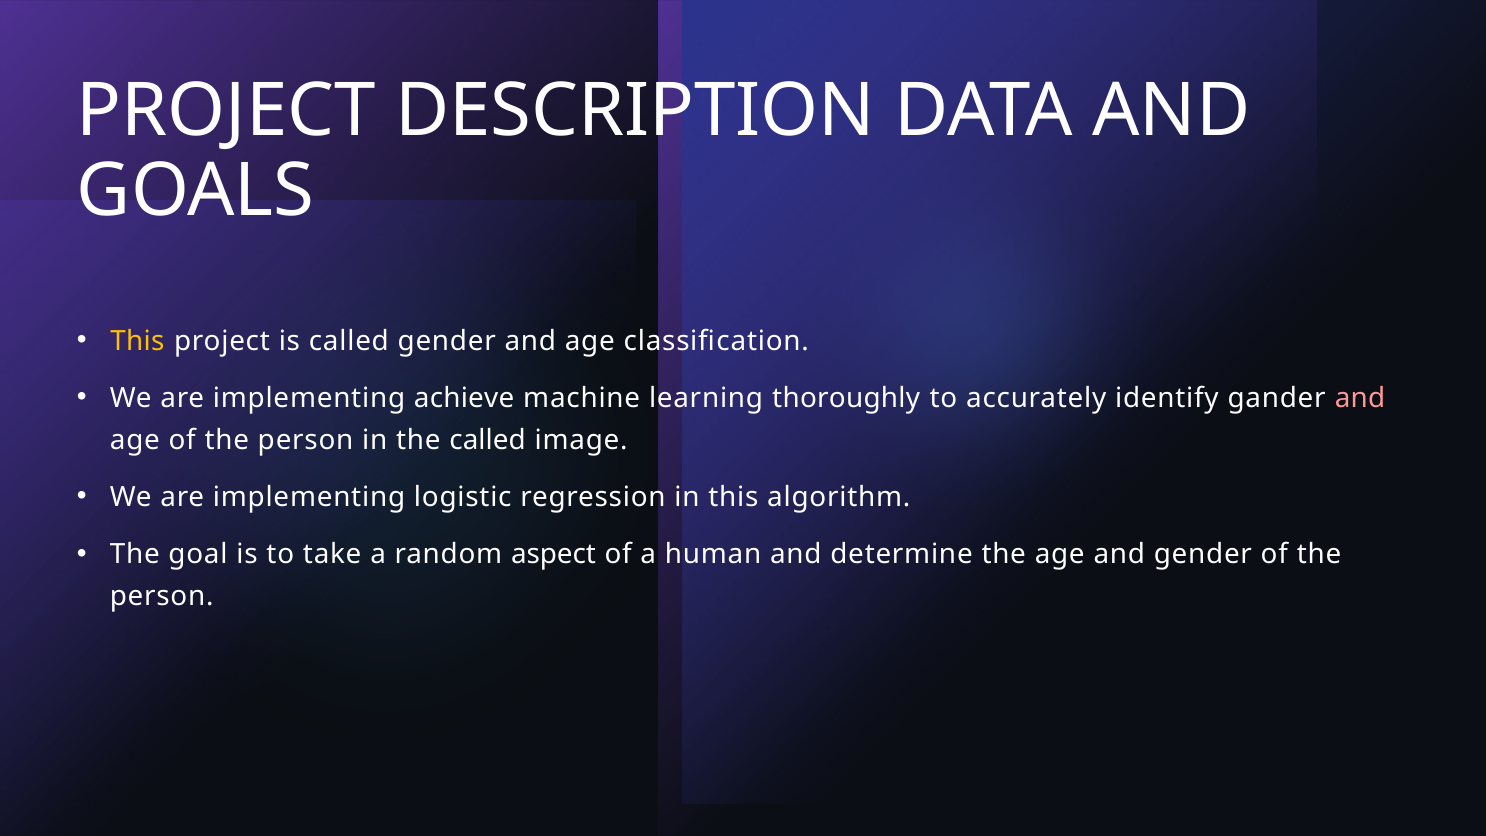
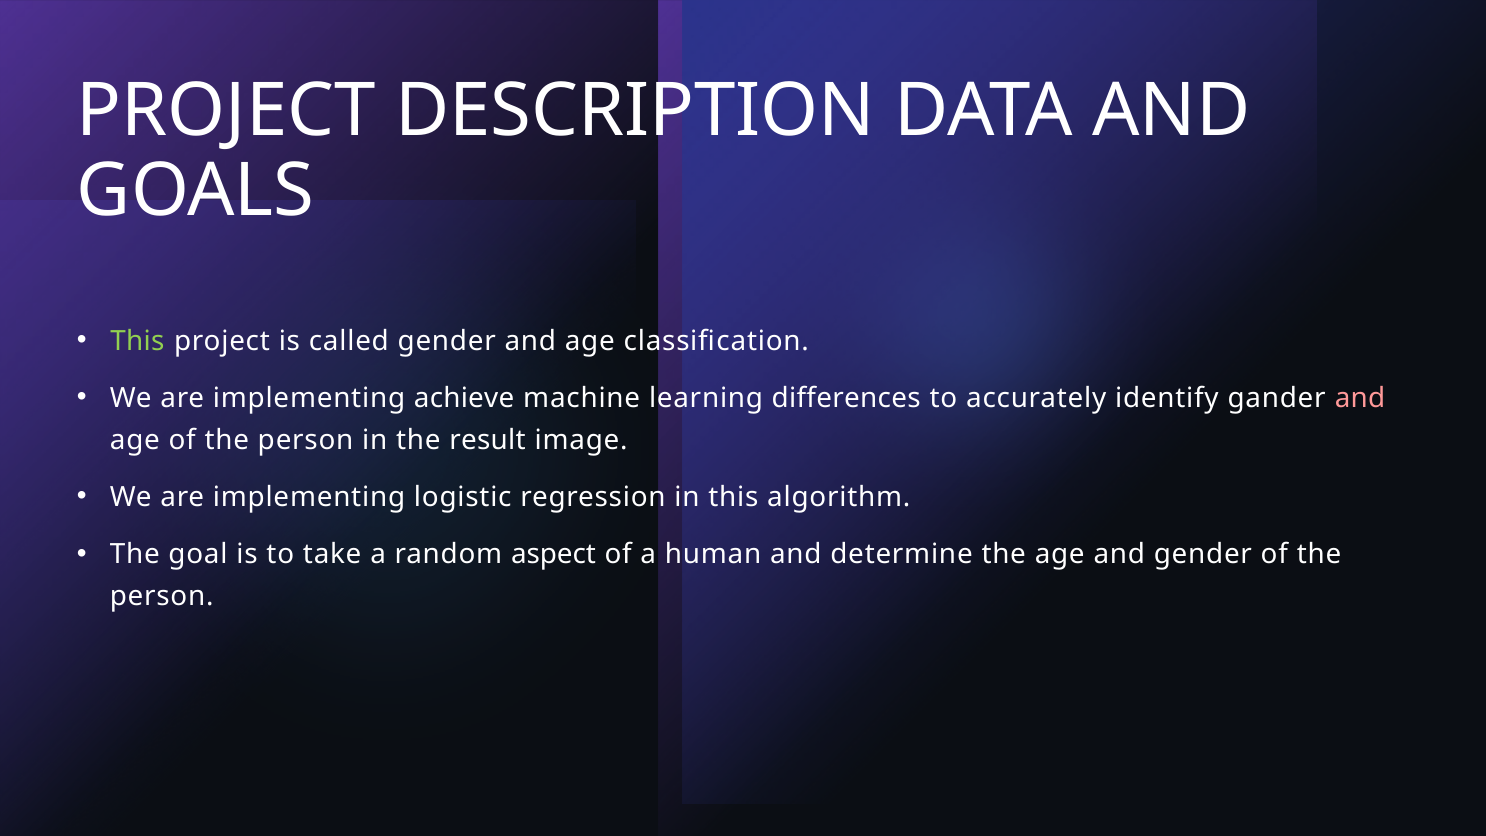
This colour: yellow -> light green (137, 341)
thoroughly: thoroughly -> differences (846, 398)
the called: called -> result (487, 440)
